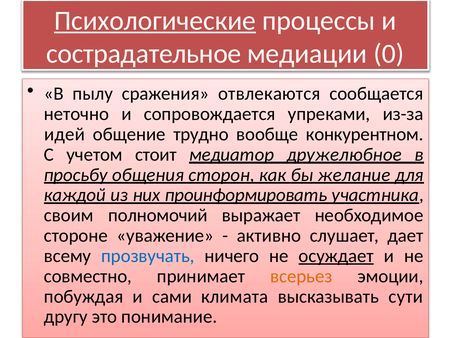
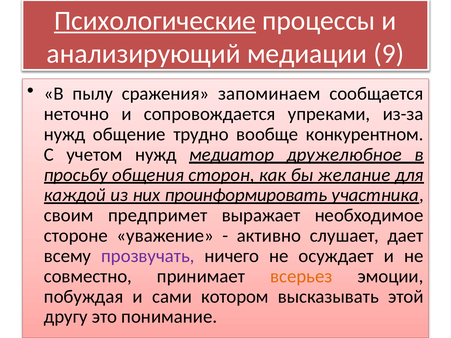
сострадательное: сострадательное -> анализирующий (144, 54)
0: 0 -> 9 (389, 54)
отвлекаются: отвлекаются -> запоминаем (269, 94)
идей: идей -> нужд (65, 134)
учетом стоит: стоит -> нужд (156, 155)
полномочий: полномочий -> предпримет (158, 216)
прозвучать colour: blue -> purple (148, 256)
осуждает underline: present -> none (336, 256)
климата: климата -> котором (235, 297)
сути: сути -> этой (406, 297)
